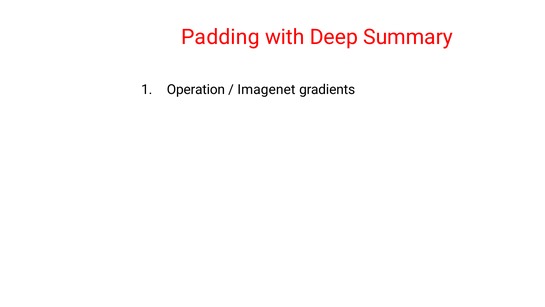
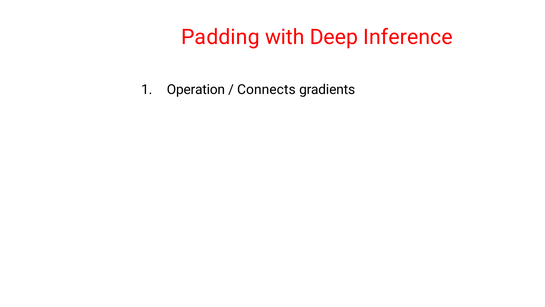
Summary: Summary -> Inference (408, 37)
Imagenet: Imagenet -> Connects (266, 89)
